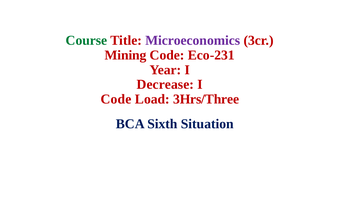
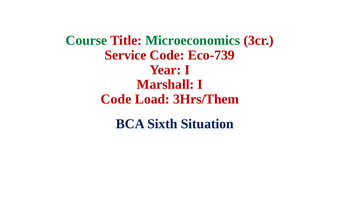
Microeconomics colour: purple -> green (193, 40)
Mining: Mining -> Service (126, 55)
Eco-231: Eco-231 -> Eco-739 (211, 55)
Decrease: Decrease -> Marshall (165, 85)
3Hrs/Three: 3Hrs/Three -> 3Hrs/Them (206, 99)
